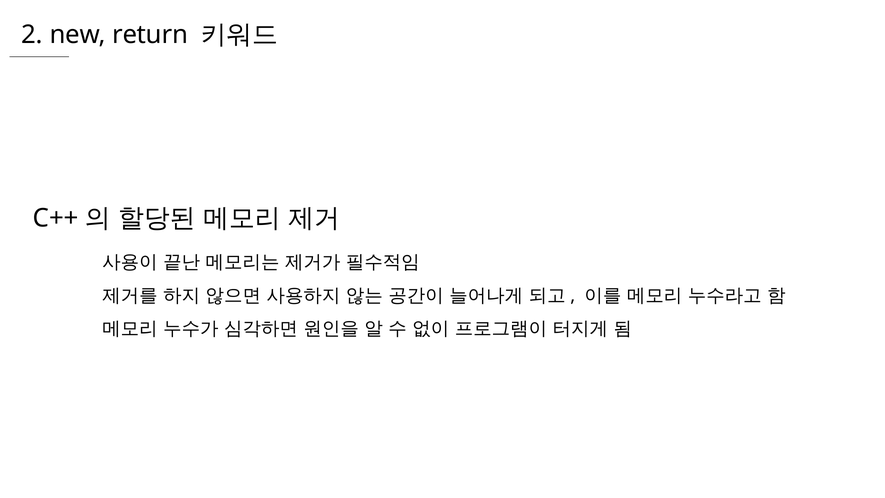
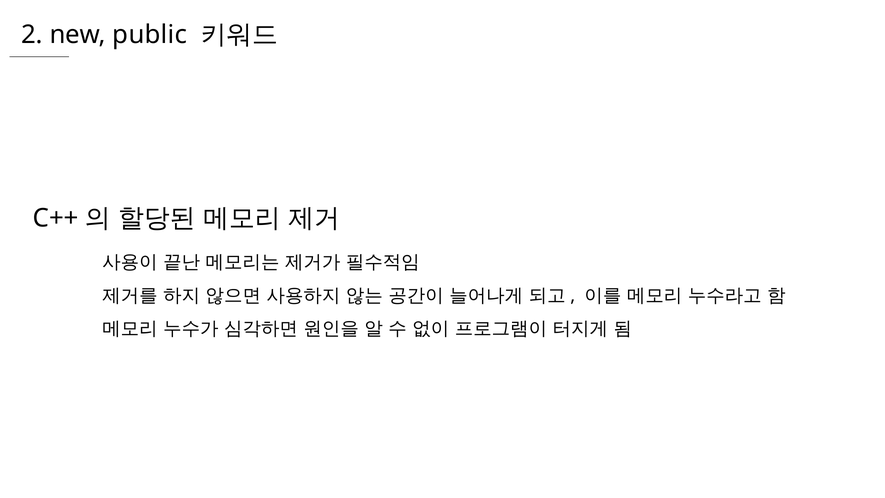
return: return -> public (150, 35)
